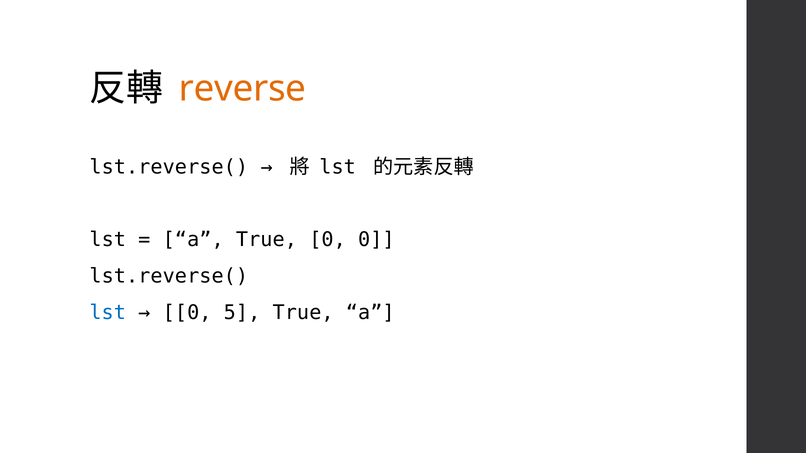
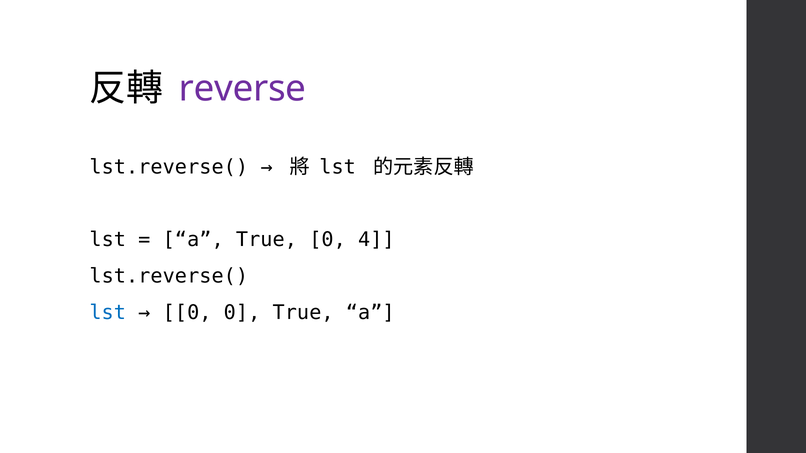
reverse colour: orange -> purple (243, 89)
0 0: 0 -> 4 (376, 240)
0 5: 5 -> 0 (242, 313)
